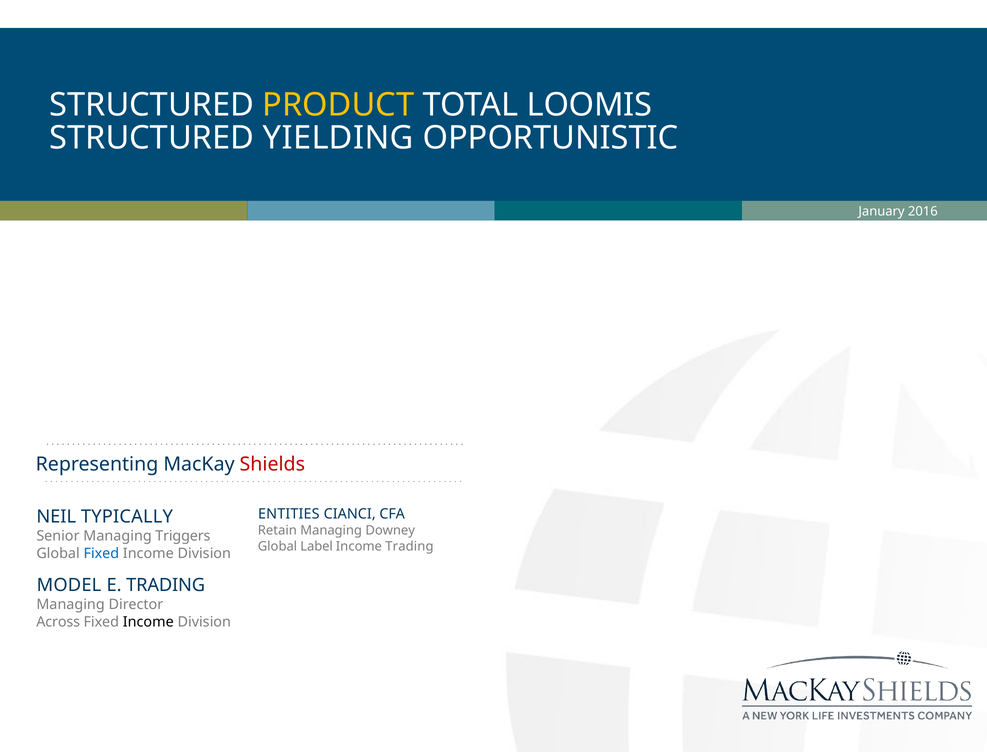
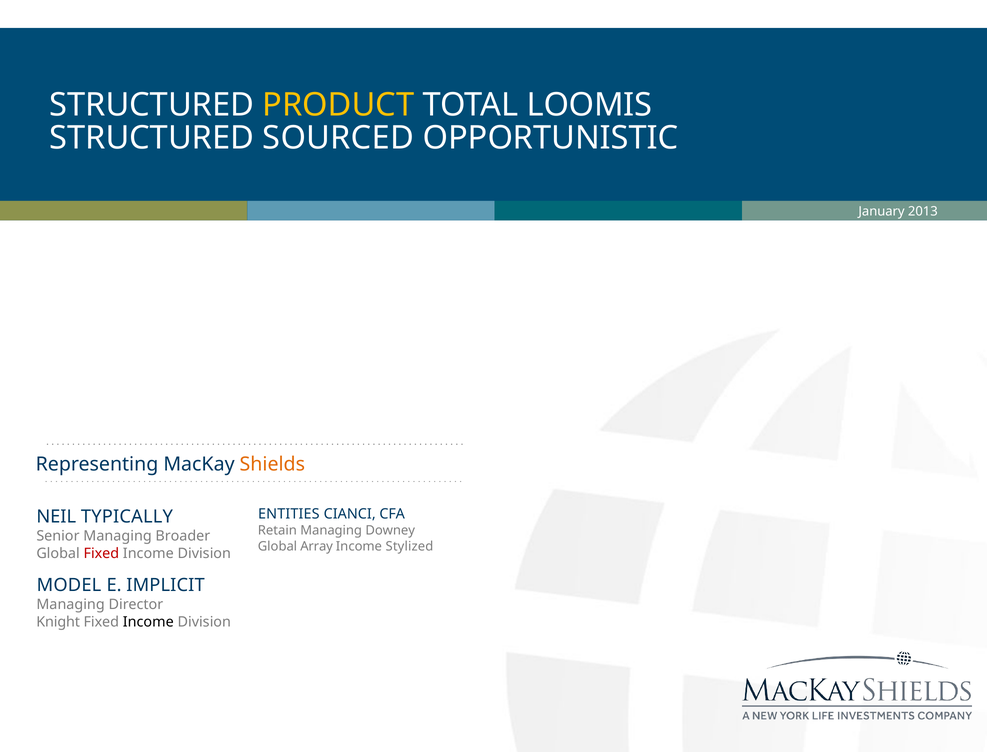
YIELDING: YIELDING -> SOURCED (338, 138)
2016: 2016 -> 2013 (923, 211)
Shields colour: red -> orange (272, 464)
Triggers: Triggers -> Broader (183, 536)
Label: Label -> Array (317, 546)
Income Trading: Trading -> Stylized (409, 546)
Fixed colour: blue -> red (101, 553)
E TRADING: TRADING -> IMPLICIT (166, 585)
Across: Across -> Knight (58, 622)
